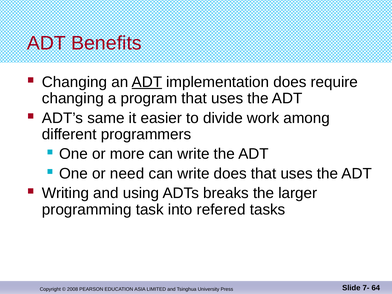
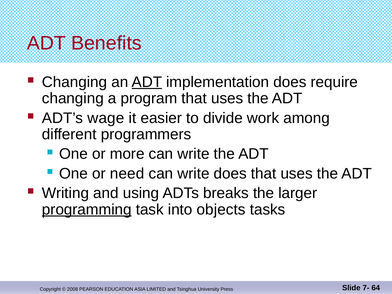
same: same -> wage (106, 118)
programming underline: none -> present (87, 209)
refered: refered -> objects (221, 209)
